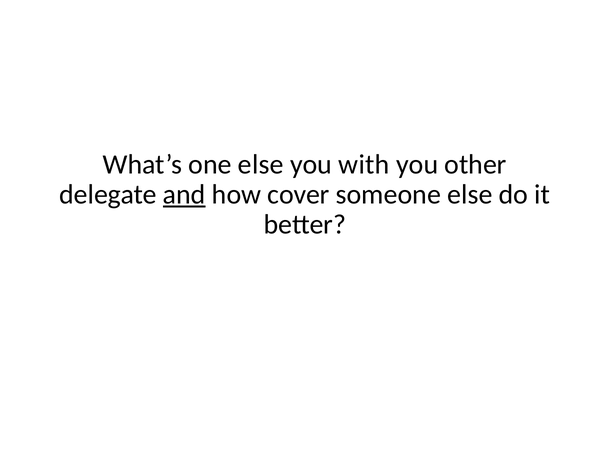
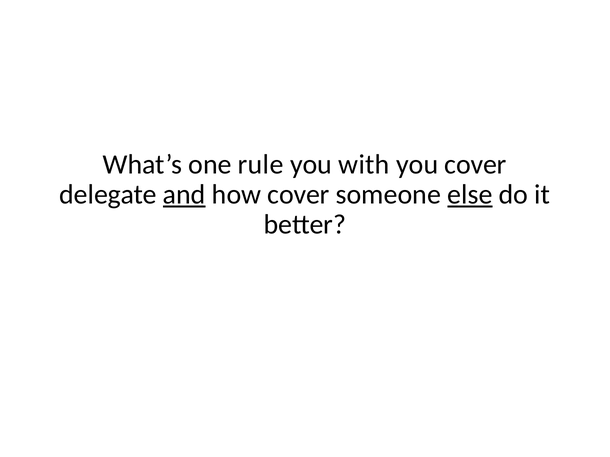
one else: else -> rule (261, 165)
you other: other -> cover (476, 165)
else underline: none -> present (470, 195)
